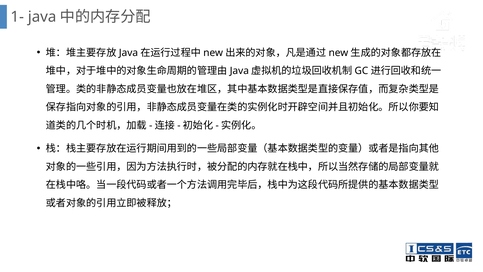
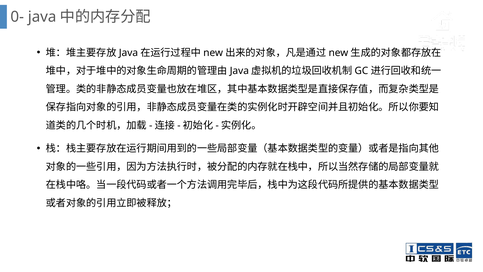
1-: 1- -> 0- (17, 17)
